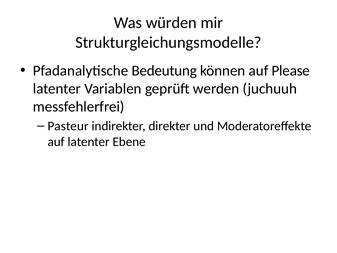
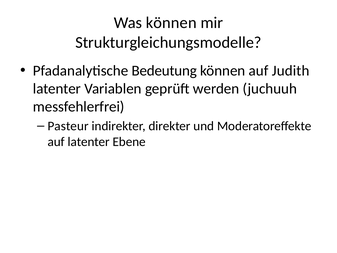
Was würden: würden -> können (171, 23)
Please: Please -> Judith (291, 71)
